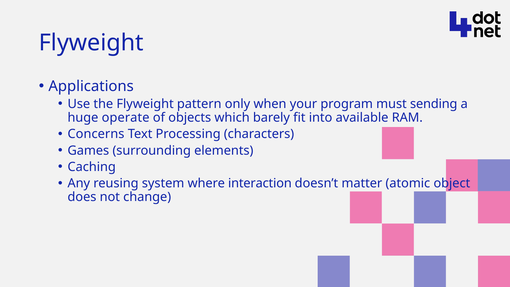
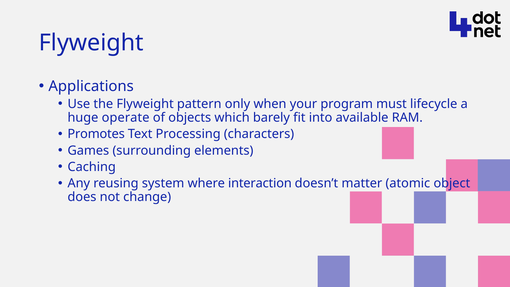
sending: sending -> lifecycle (434, 104)
Concerns: Concerns -> Promotes (96, 134)
